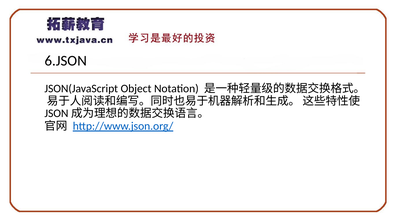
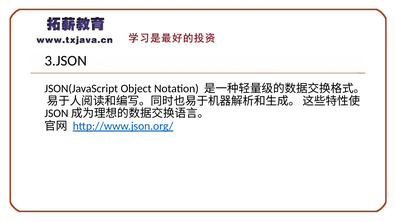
6.JSON: 6.JSON -> 3.JSON (66, 61)
